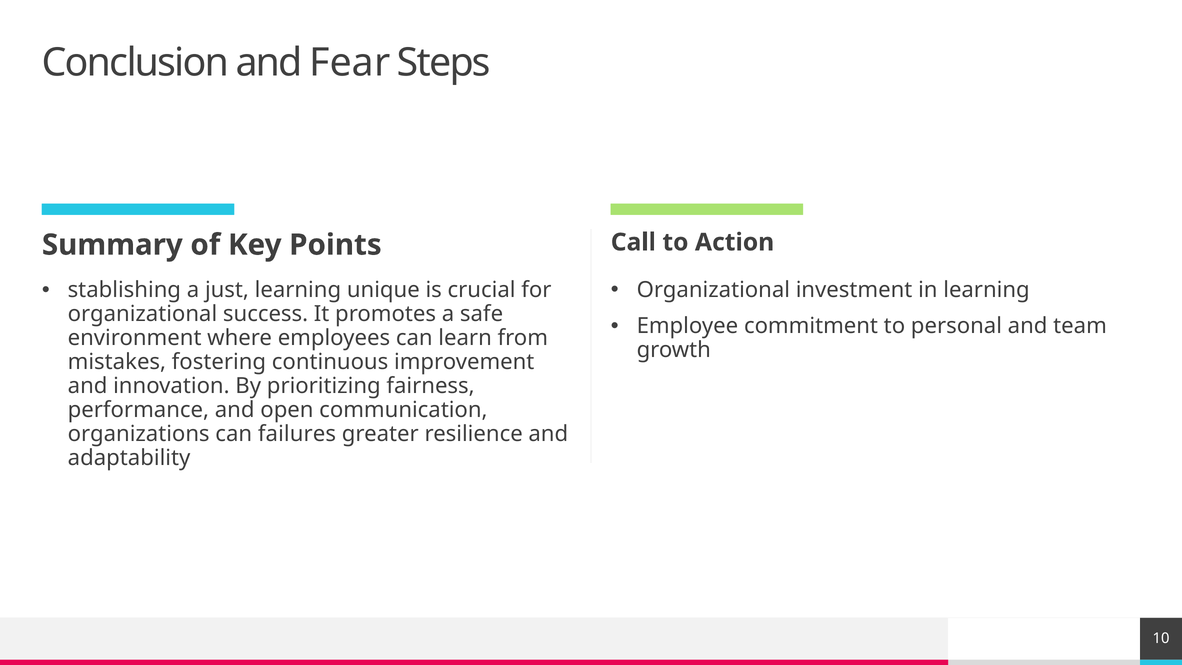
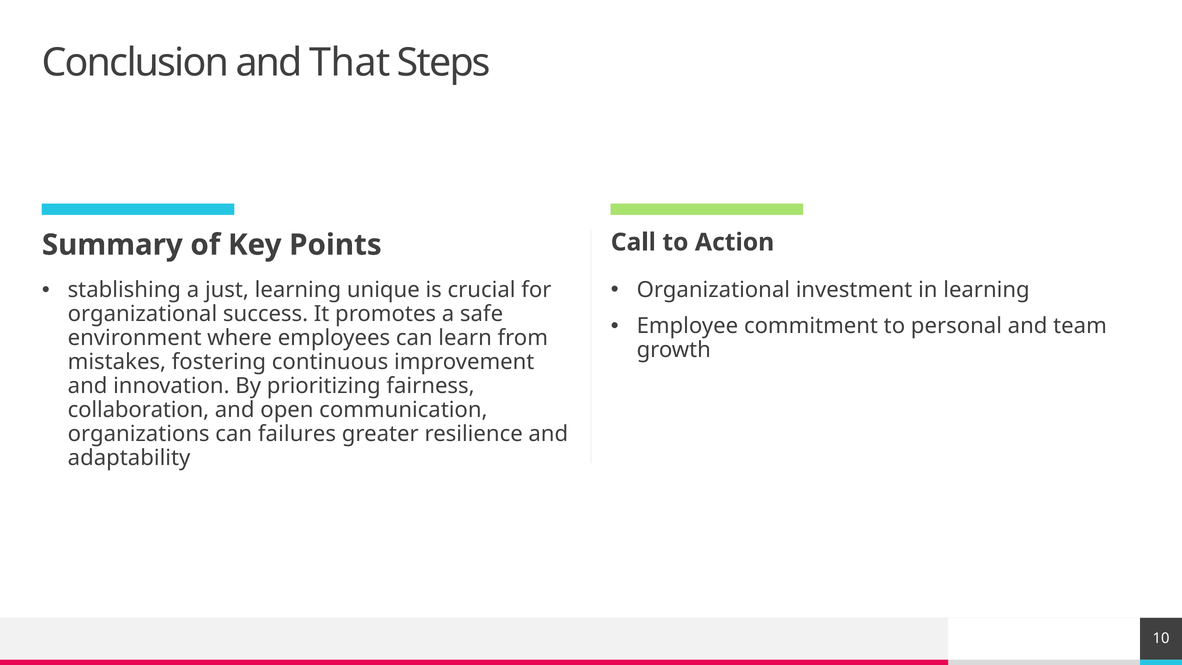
Fear: Fear -> That (350, 63)
performance: performance -> collaboration (138, 410)
